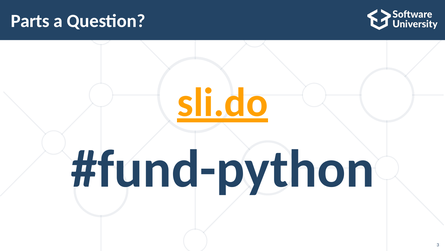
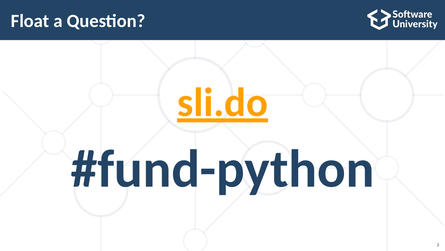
Parts: Parts -> Float (30, 21)
